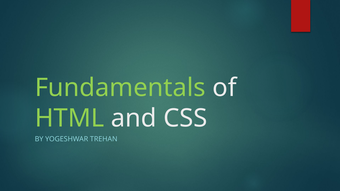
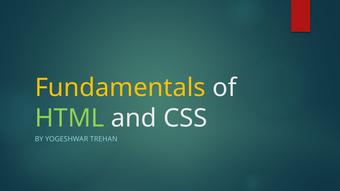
Fundamentals colour: light green -> yellow (120, 88)
